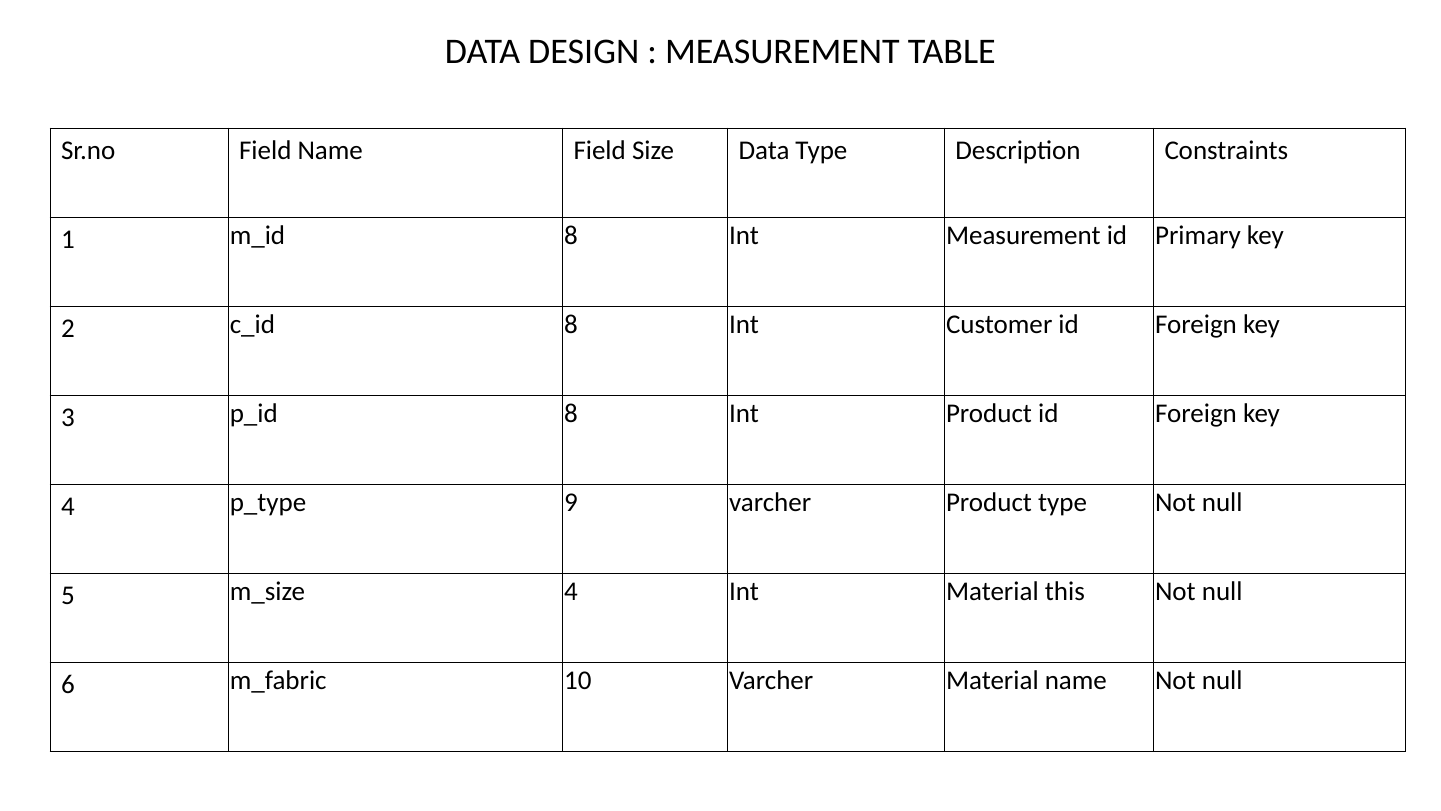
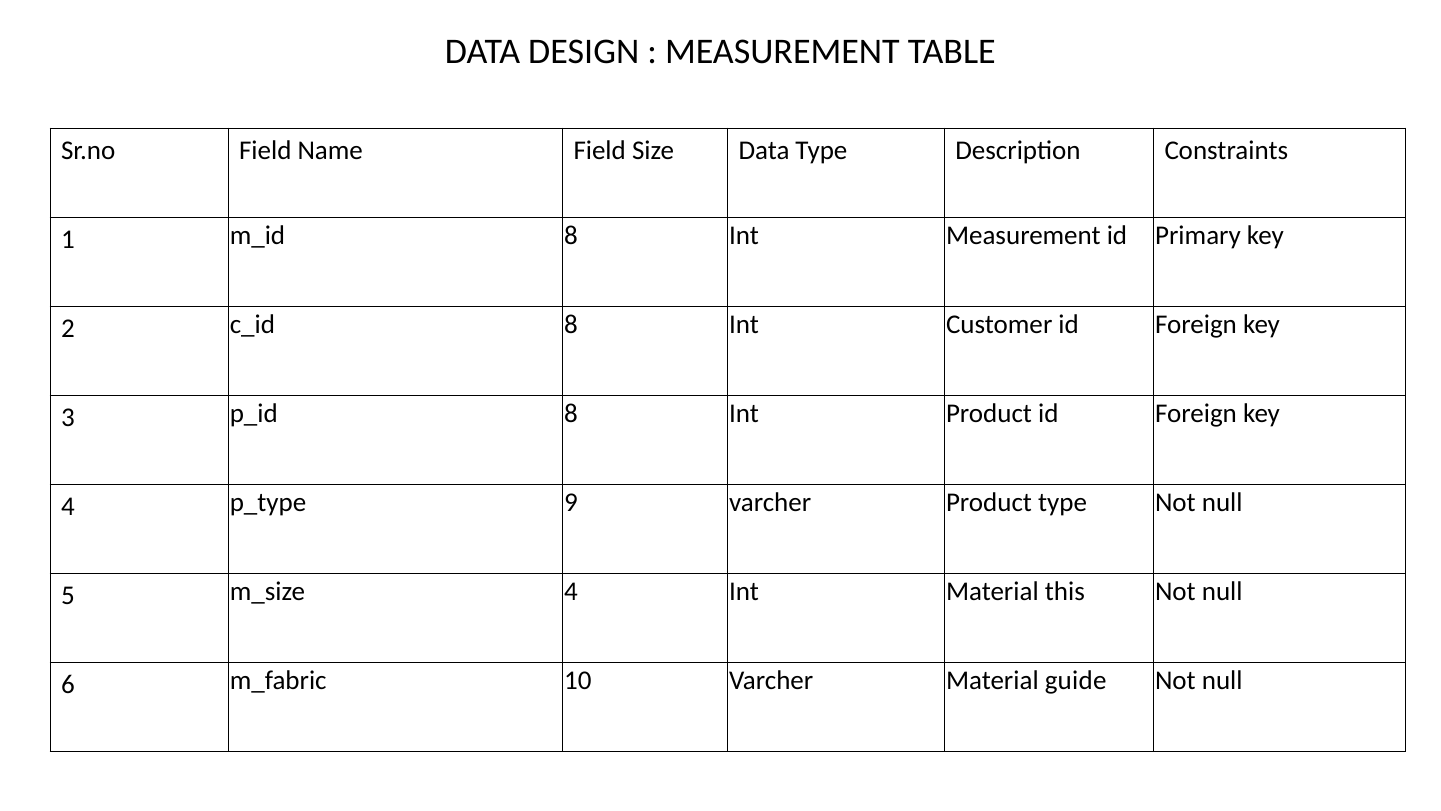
Material name: name -> guide (1076, 680)
